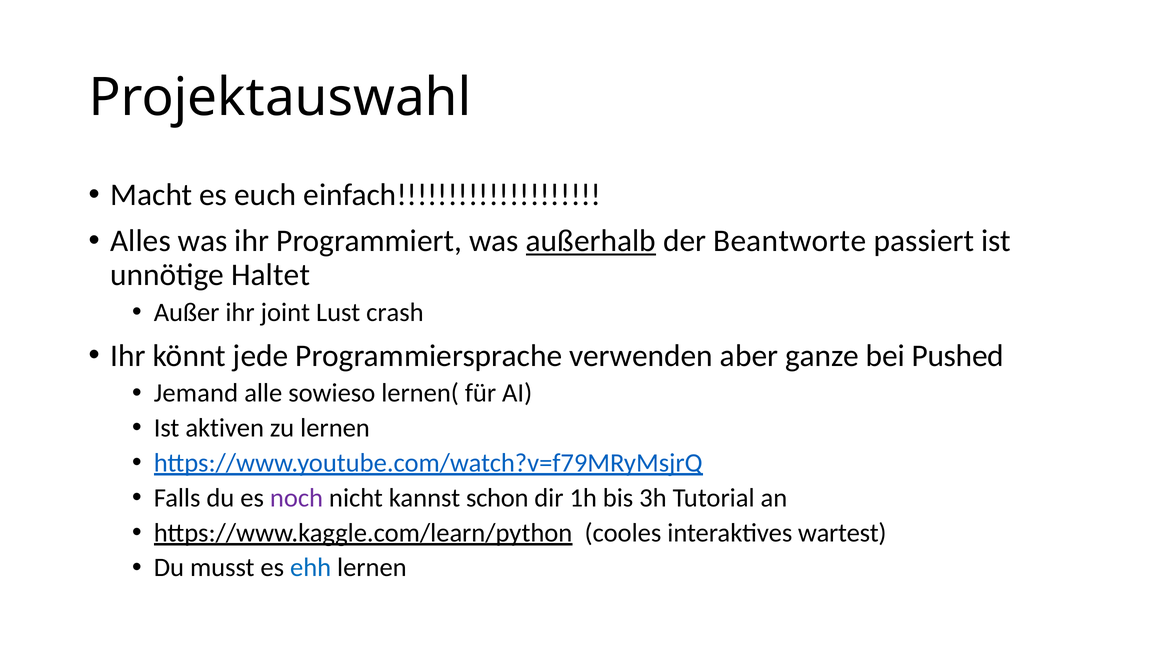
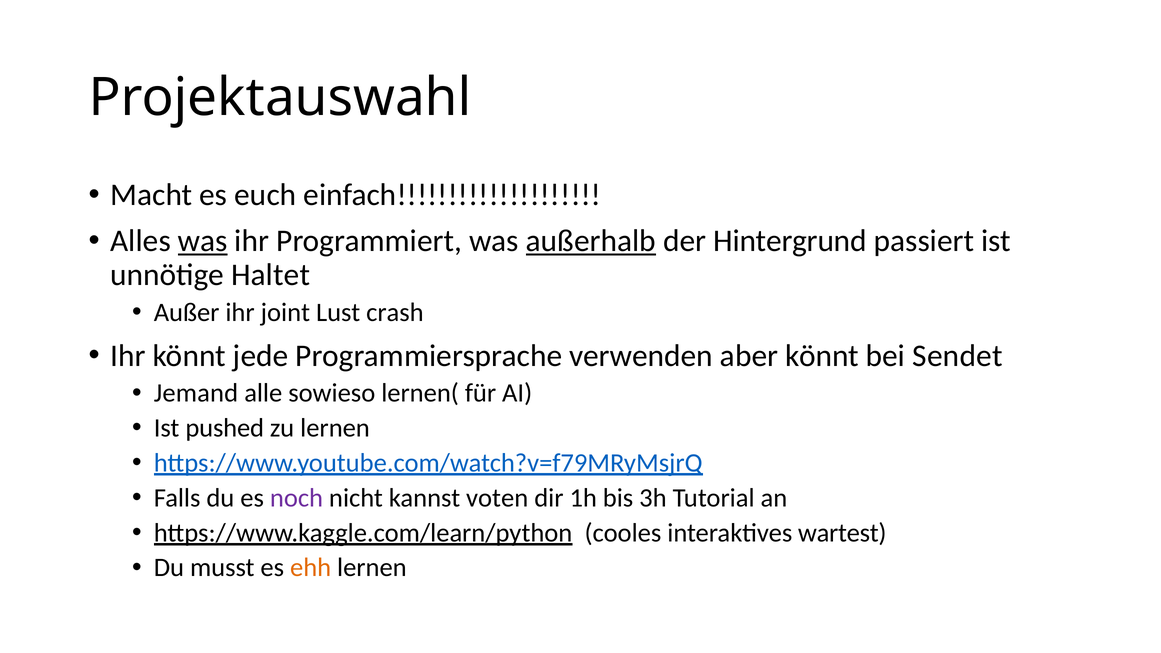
was underline: none -> present (203, 241)
Beantworte: Beantworte -> Hintergrund (790, 241)
aber ganze: ganze -> könnt (822, 356)
Pushed: Pushed -> Sendet (958, 356)
aktiven: aktiven -> pushed (225, 428)
schon: schon -> voten (497, 498)
ehh colour: blue -> orange (311, 568)
